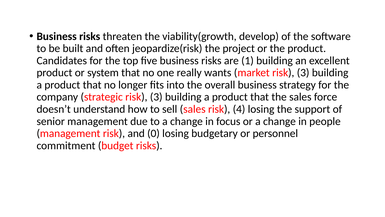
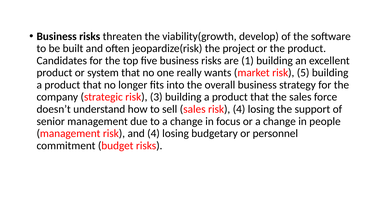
market risk 3: 3 -> 5 (303, 73)
and 0: 0 -> 4 (153, 133)
